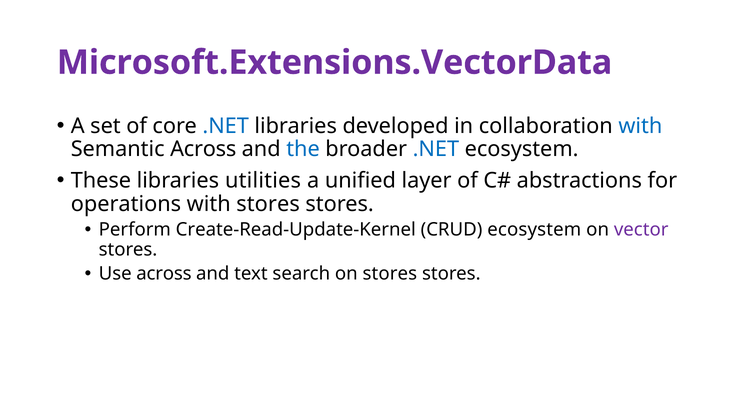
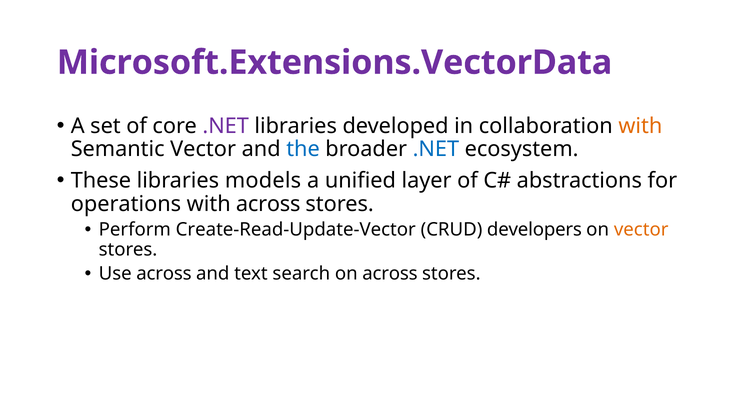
.NET colour: blue -> purple (226, 126)
with colour: blue -> orange (640, 126)
Semantic Across: Across -> Vector (203, 149)
utilities: utilities -> models (263, 181)
with stores: stores -> across (268, 204)
Create-Read-Update-Kernel: Create-Read-Update-Kernel -> Create-Read-Update-Vector (296, 230)
CRUD ecosystem: ecosystem -> developers (534, 230)
vector colour: purple -> orange (641, 230)
on stores: stores -> across (390, 274)
